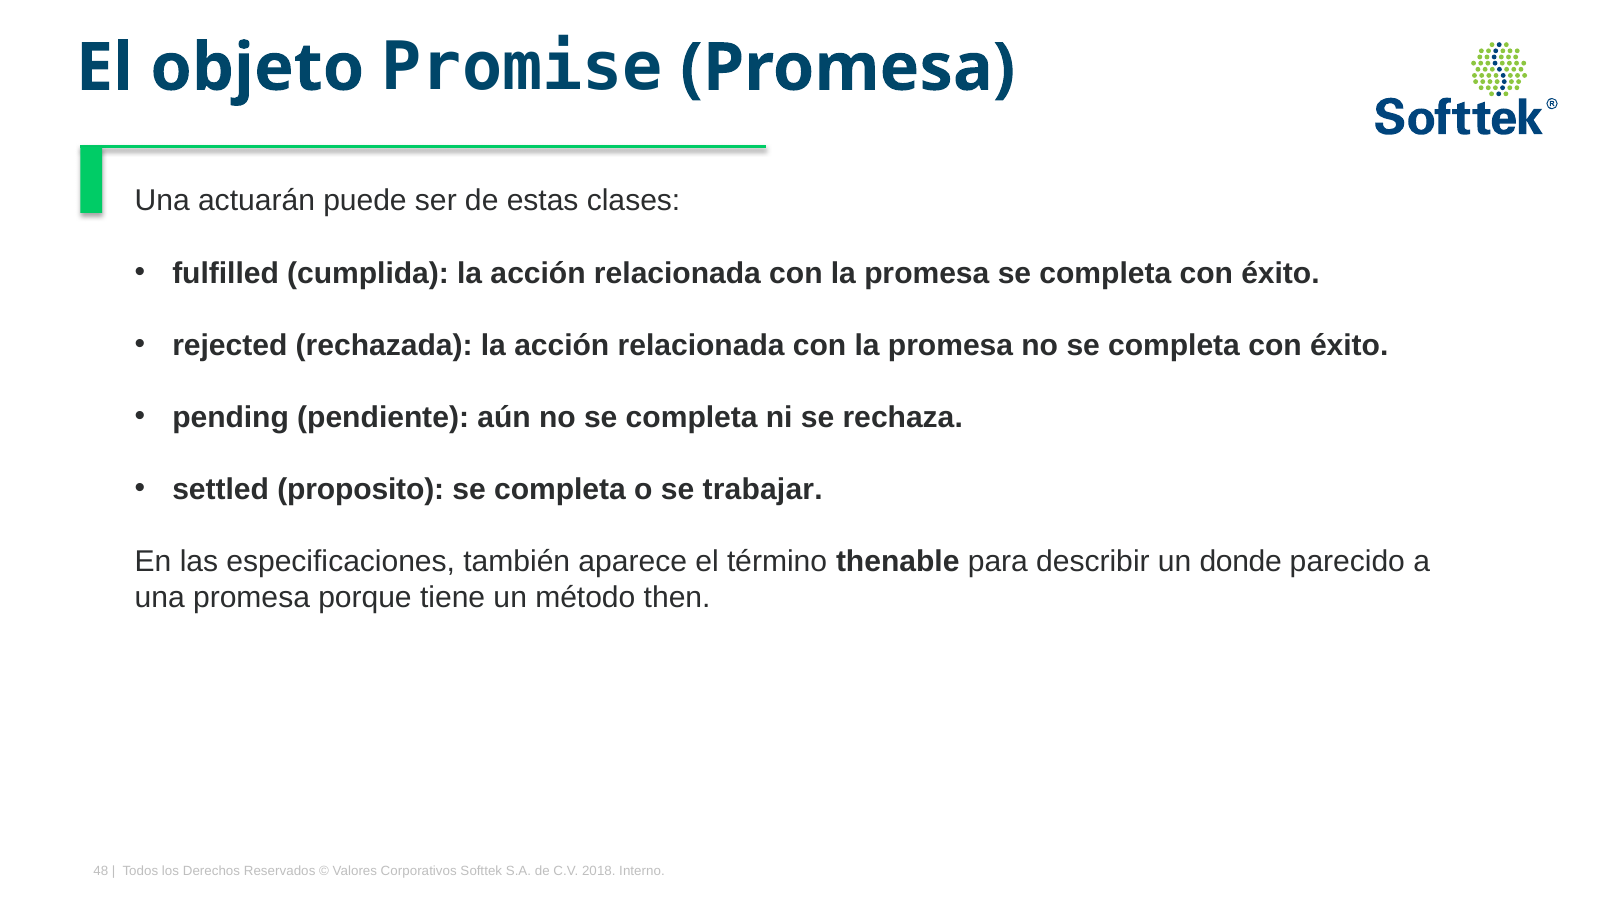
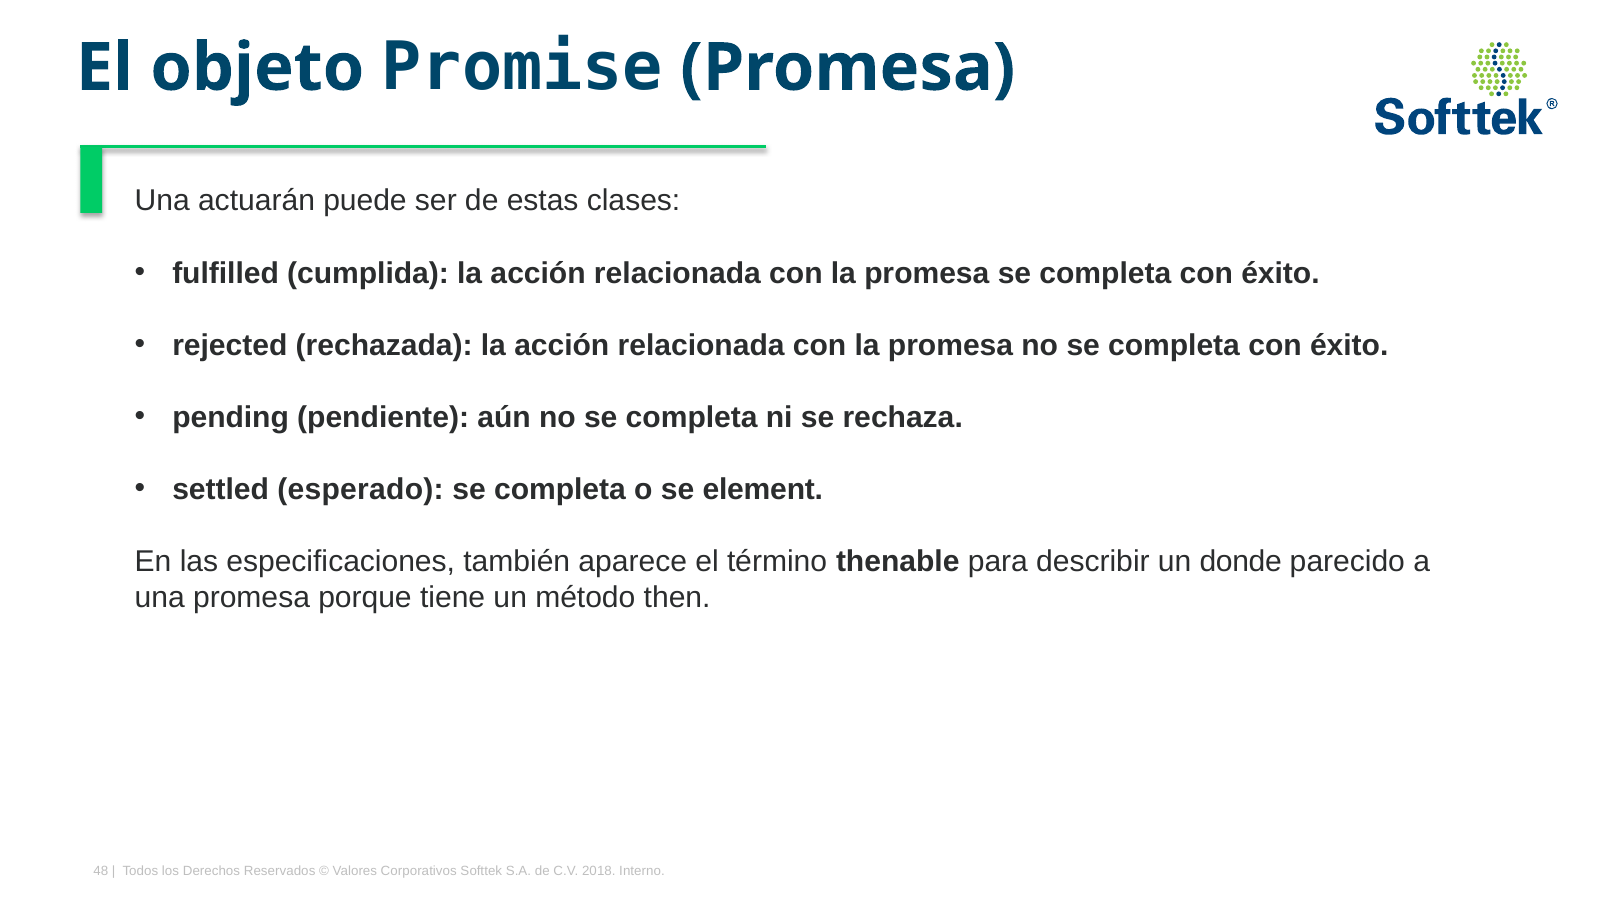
proposito: proposito -> esperado (361, 490)
trabajar: trabajar -> element (763, 490)
